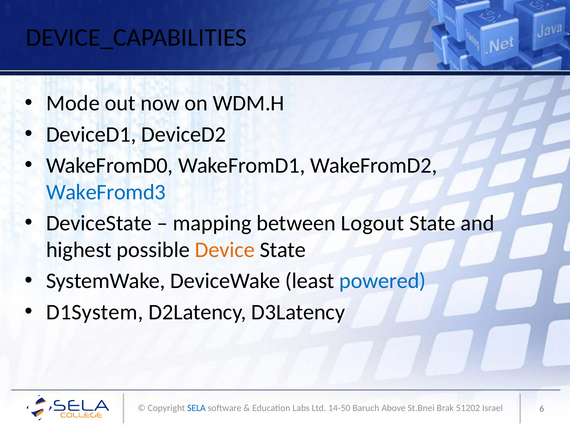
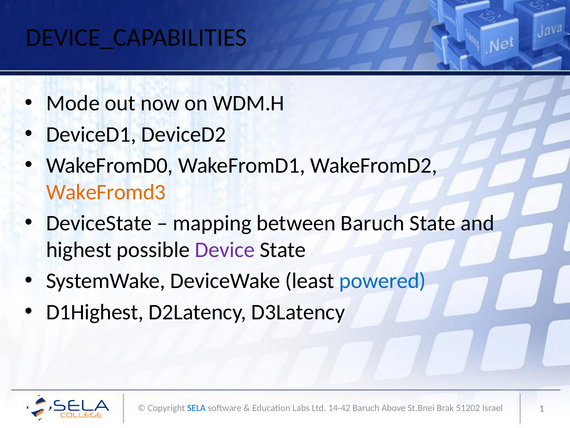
WakeFromd3 colour: blue -> orange (106, 192)
between Logout: Logout -> Baruch (373, 223)
Device colour: orange -> purple (225, 250)
D1System: D1System -> D1Highest (95, 312)
14-50: 14-50 -> 14-42 (339, 408)
6: 6 -> 1 (542, 408)
